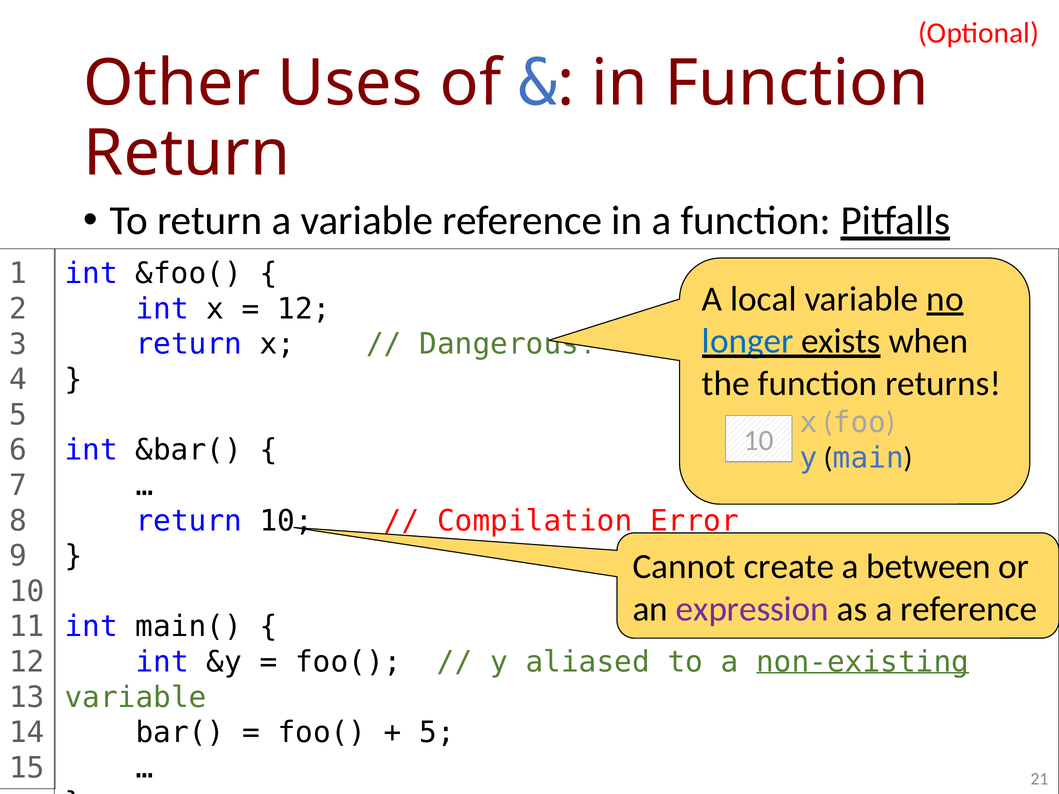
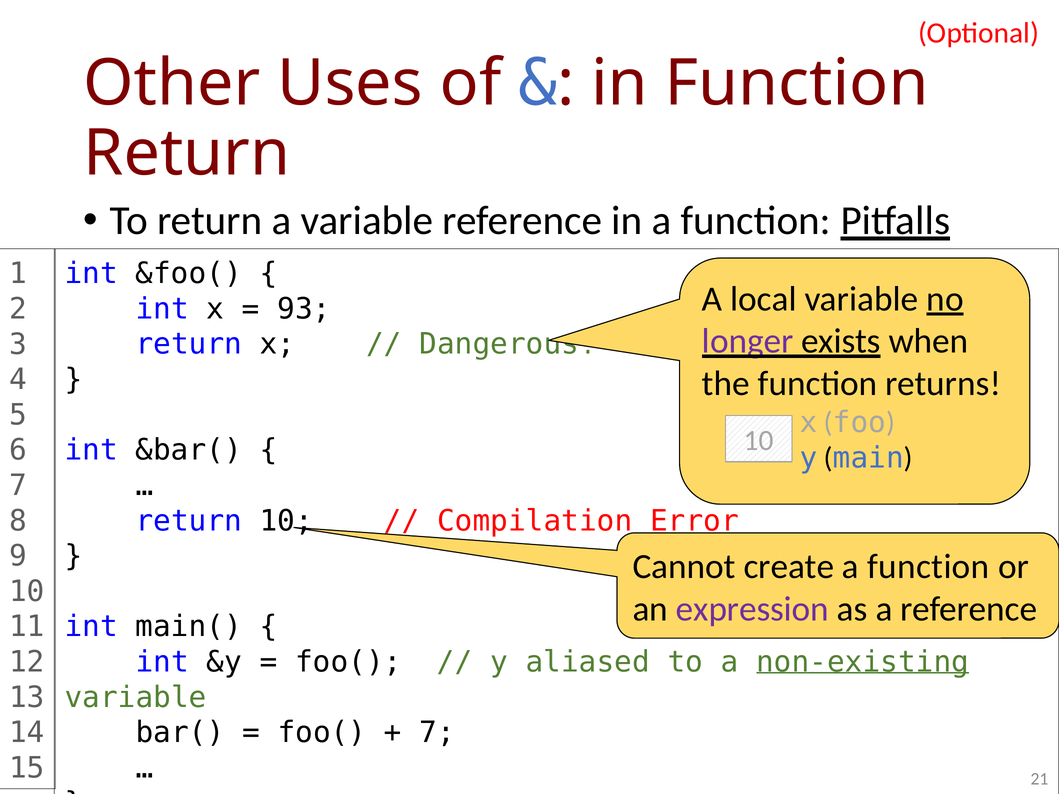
12: 12 -> 93 (304, 309)
longer colour: blue -> purple (748, 341)
between: between -> function (928, 567)
5: 5 -> 7 (437, 733)
